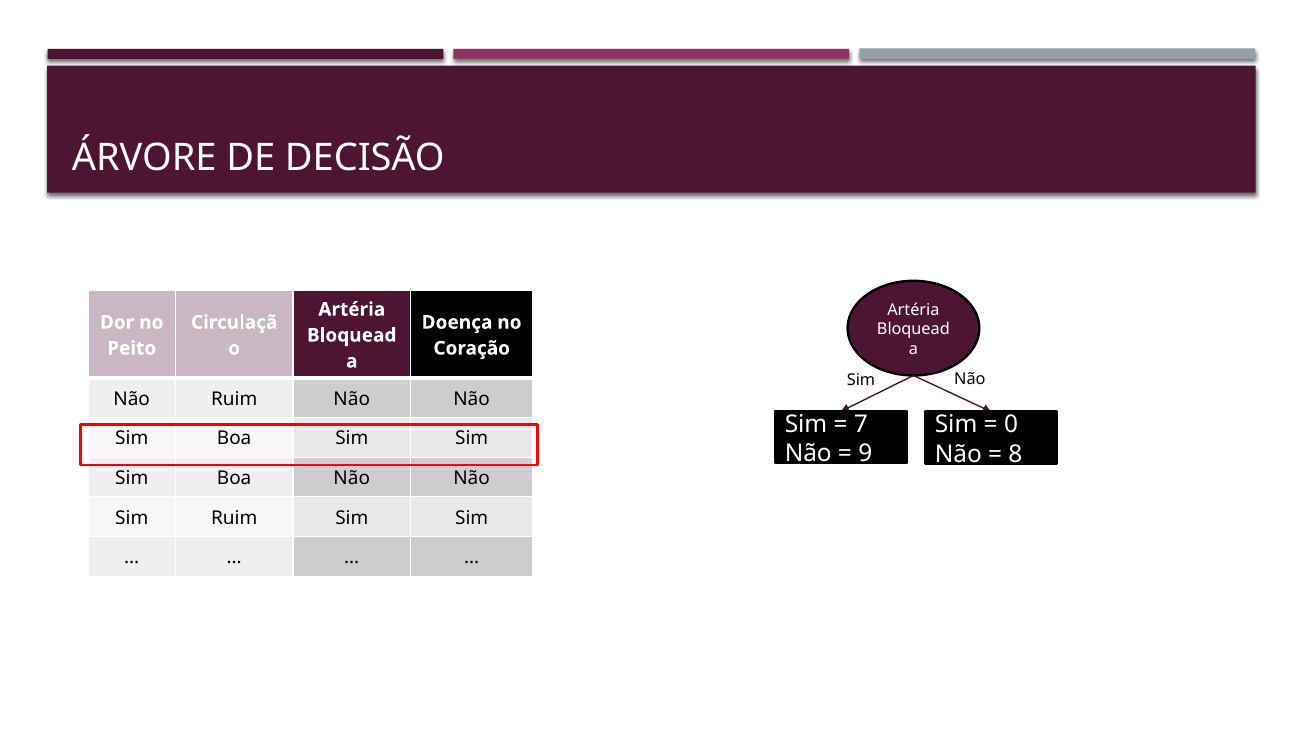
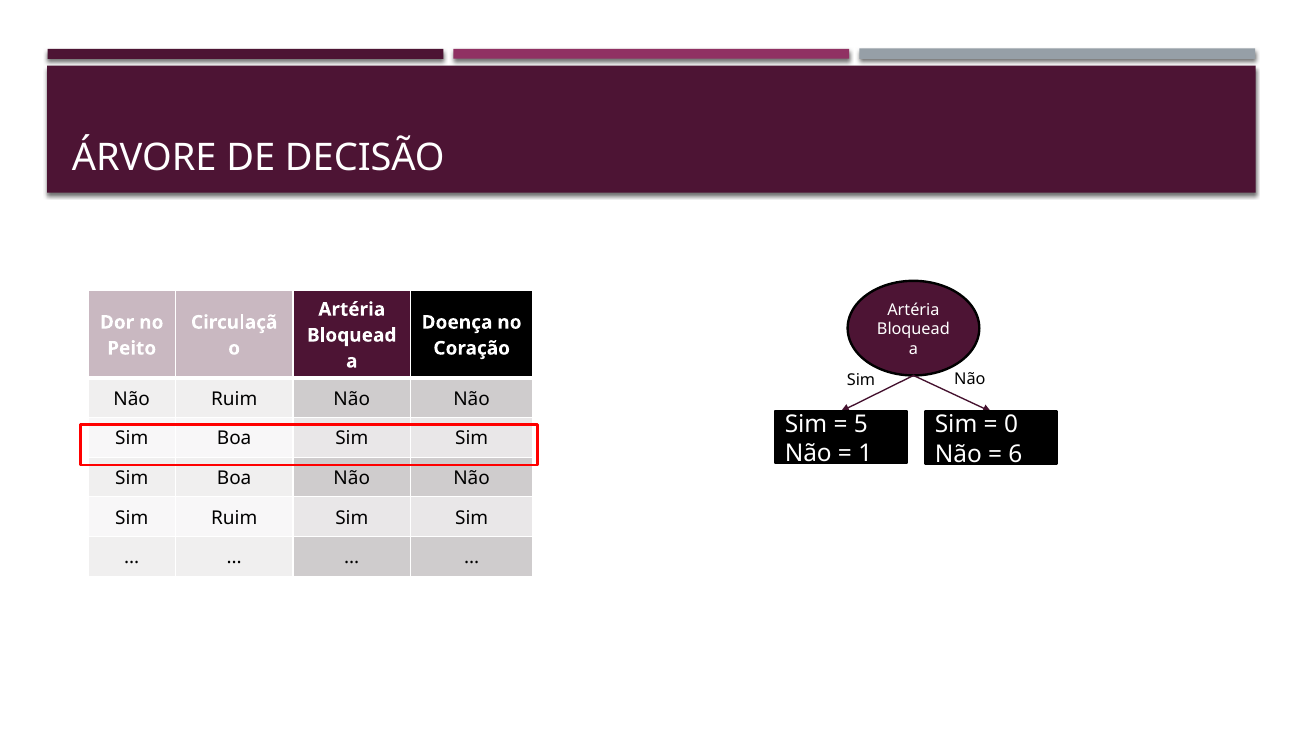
7: 7 -> 5 (861, 424)
9: 9 -> 1 (865, 454)
8: 8 -> 6 (1015, 454)
